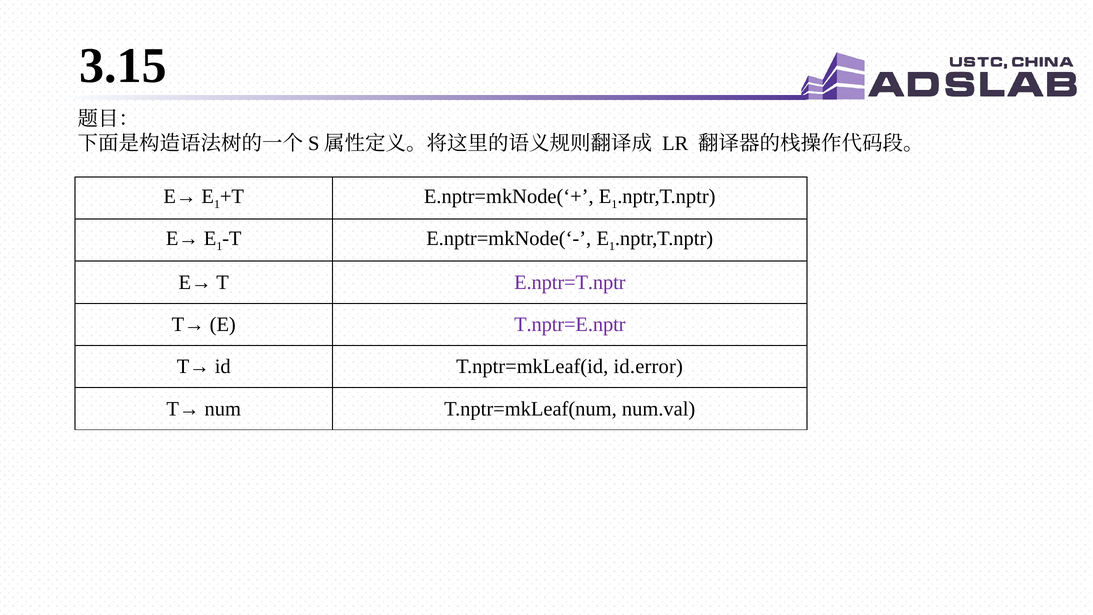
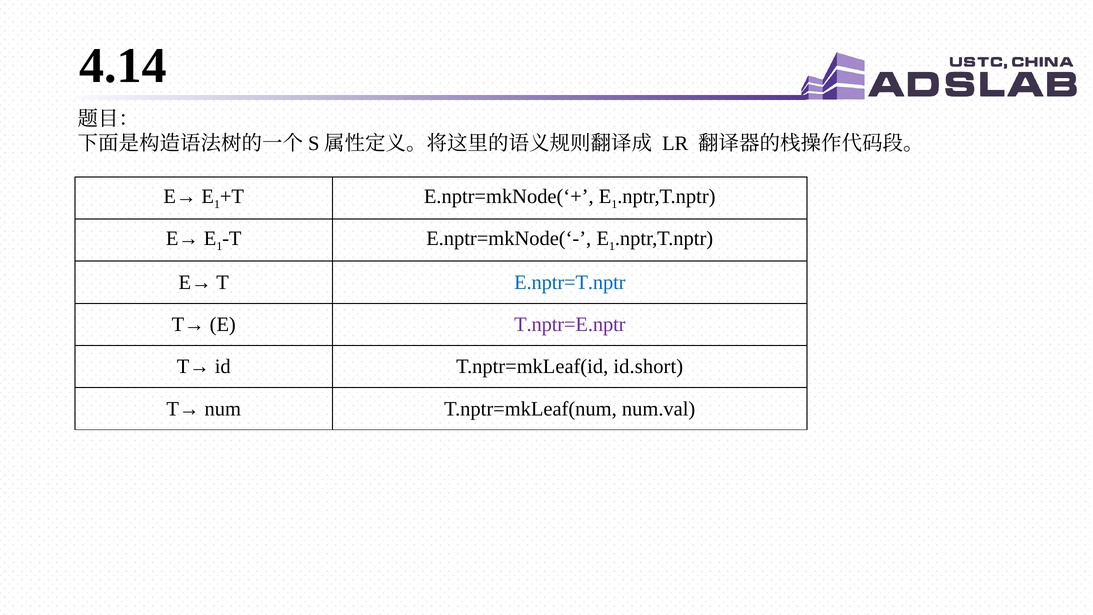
3.15: 3.15 -> 4.14 (123, 66)
E.nptr=T.nptr colour: purple -> blue (570, 282)
id.error: id.error -> id.short (648, 367)
